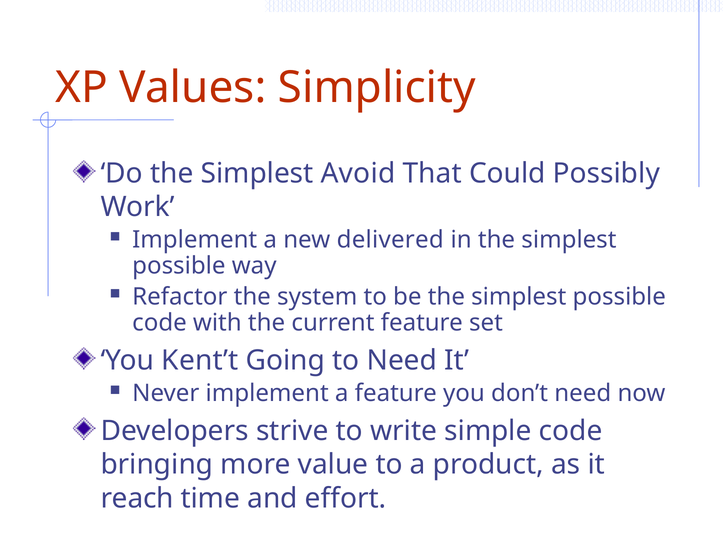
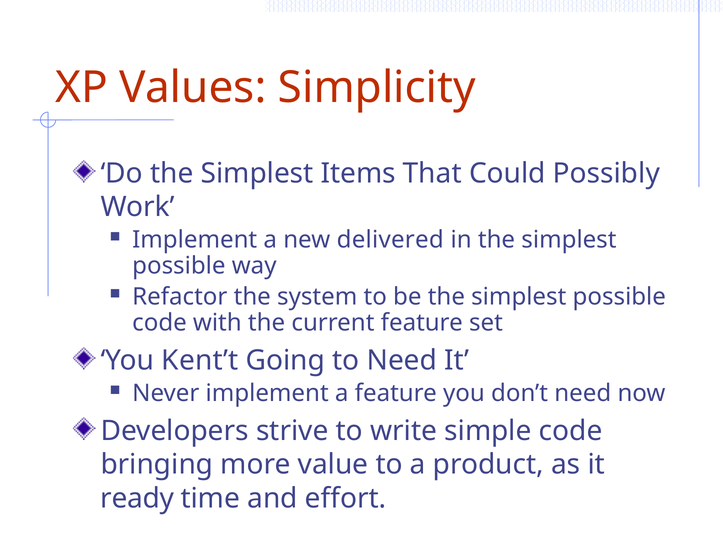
Avoid: Avoid -> Items (358, 173)
reach: reach -> ready (137, 498)
